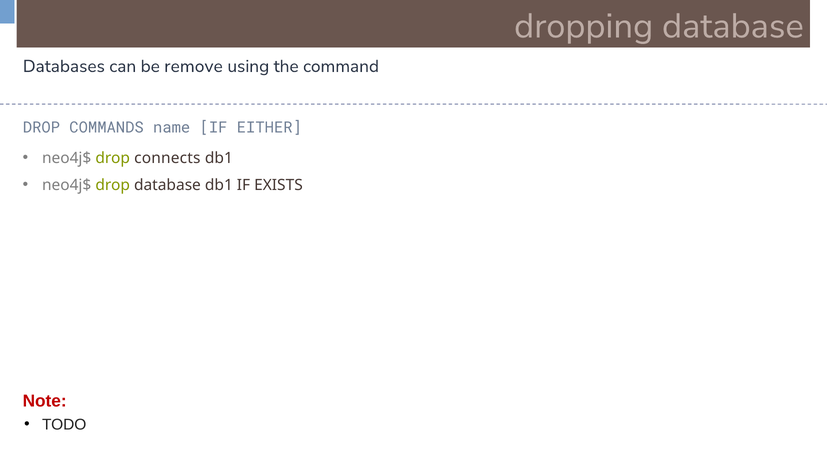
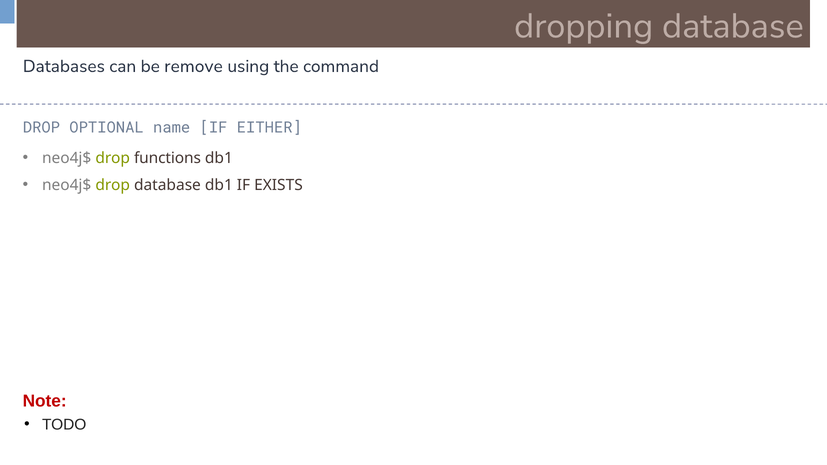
COMMANDS: COMMANDS -> OPTIONAL (107, 128)
connects: connects -> functions (168, 158)
